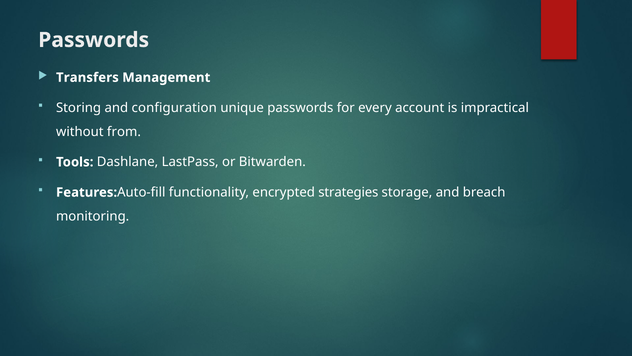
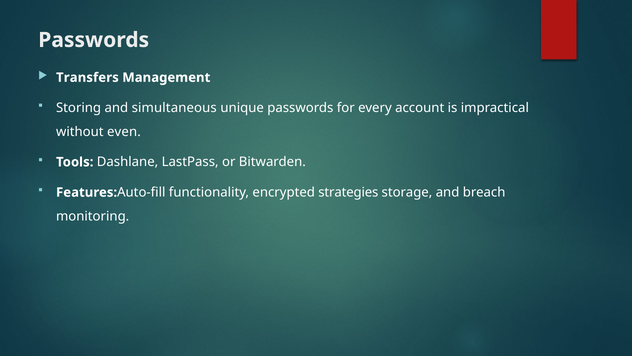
configuration: configuration -> simultaneous (174, 108)
from: from -> even (124, 131)
